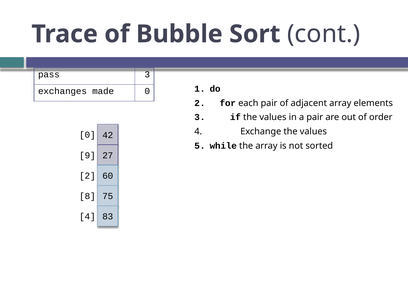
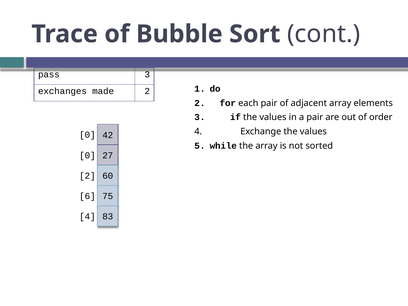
made 0: 0 -> 2 (147, 91)
9: 9 -> 0 (87, 155)
8: 8 -> 6 (87, 196)
